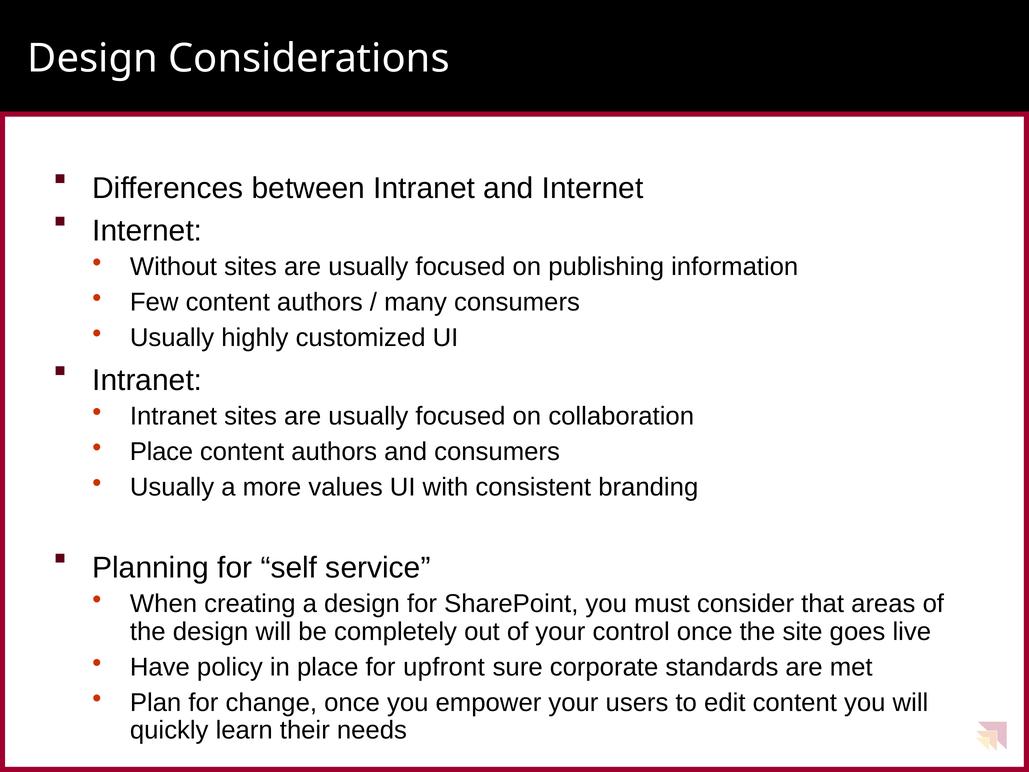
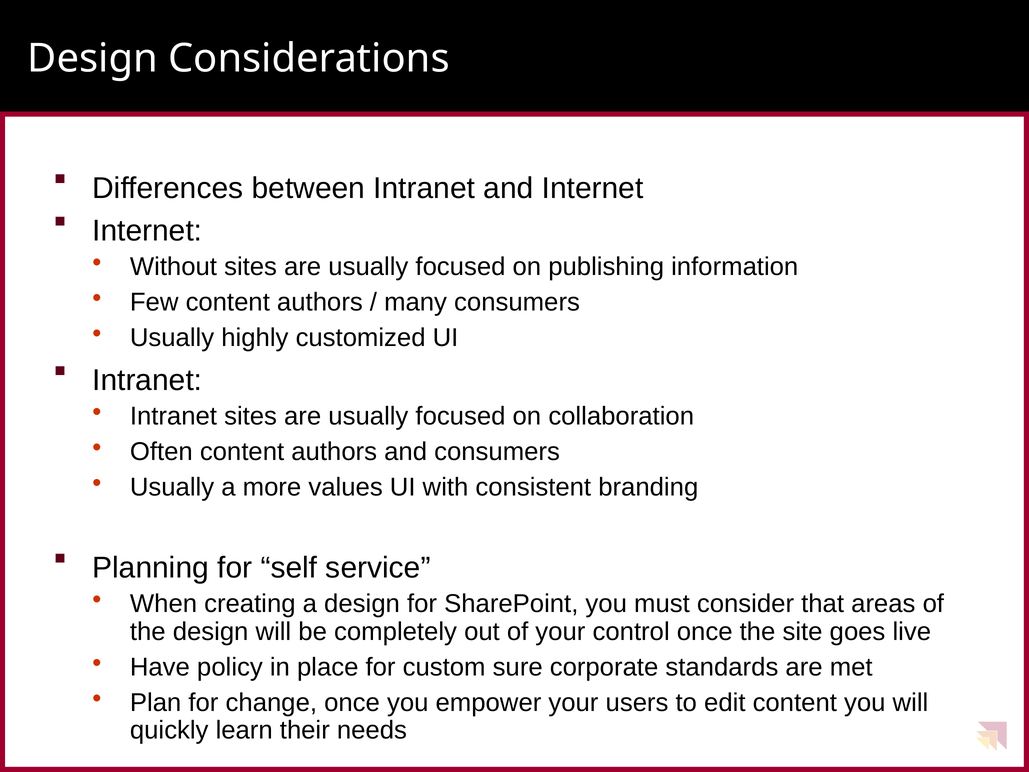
Place: Place -> Often (161, 451)
upfront: upfront -> custom (444, 667)
